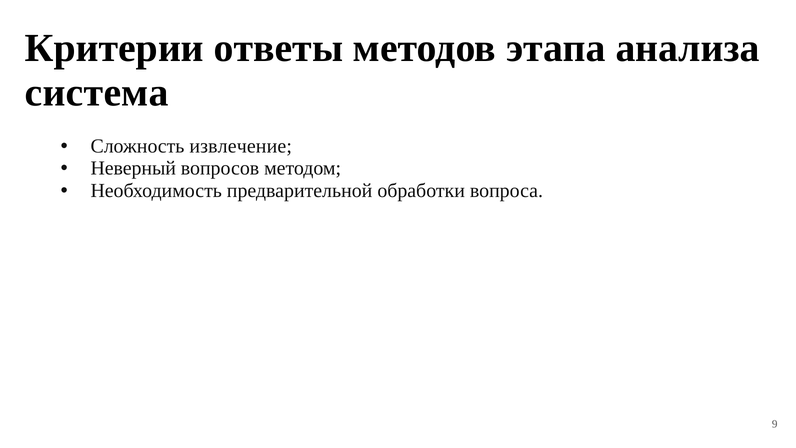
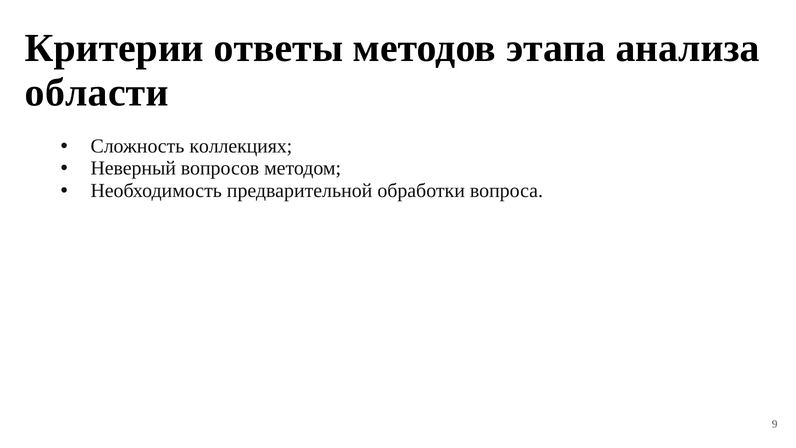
система: система -> области (97, 93)
извлечение: извлечение -> коллекциях (241, 146)
